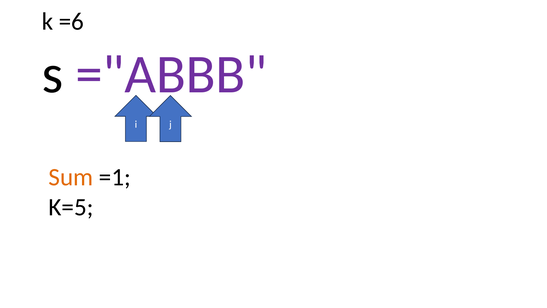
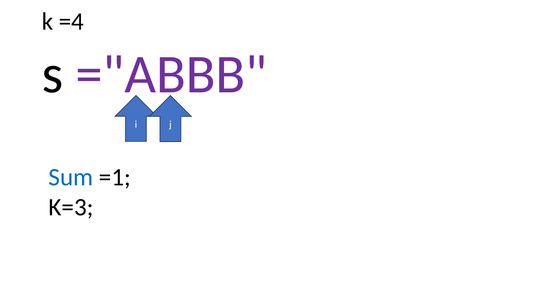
=6: =6 -> =4 (71, 22)
Sum colour: orange -> blue (71, 177)
K=5: K=5 -> K=3 (71, 207)
